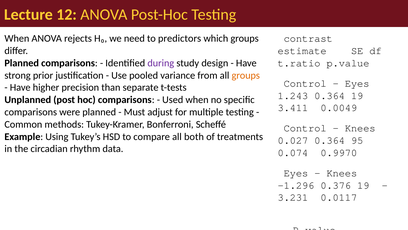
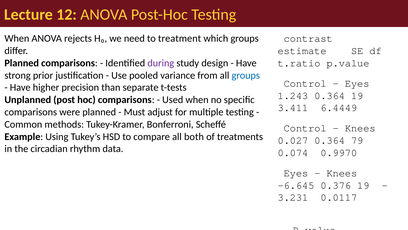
predictors: predictors -> treatment (180, 38)
groups colour: orange -> blue (246, 75)
0.0049: 0.0049 -> 6.4449 (339, 108)
95: 95 -> 79 (357, 140)
-1.296: -1.296 -> -6.645 (296, 185)
